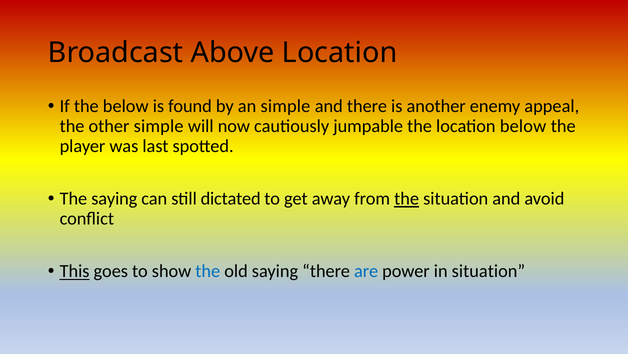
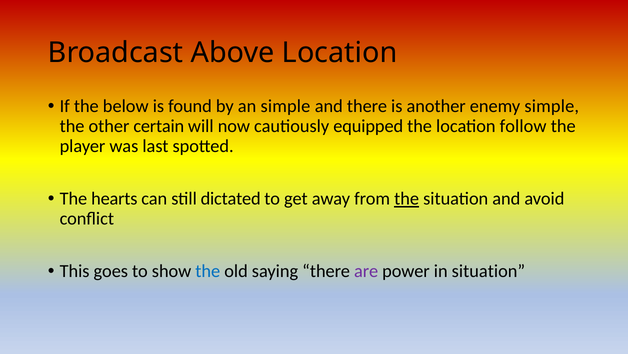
enemy appeal: appeal -> simple (552, 106)
other simple: simple -> certain (159, 126)
jumpable: jumpable -> equipped (368, 126)
location below: below -> follow (523, 126)
The saying: saying -> hearts (114, 198)
This underline: present -> none (75, 271)
are colour: blue -> purple (366, 271)
